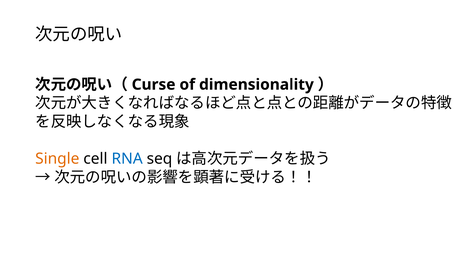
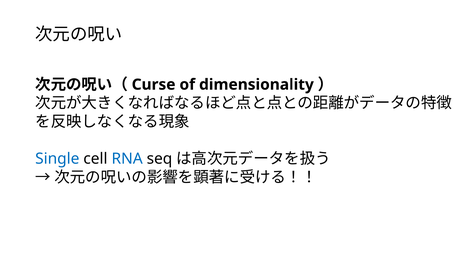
Single colour: orange -> blue (57, 158)
